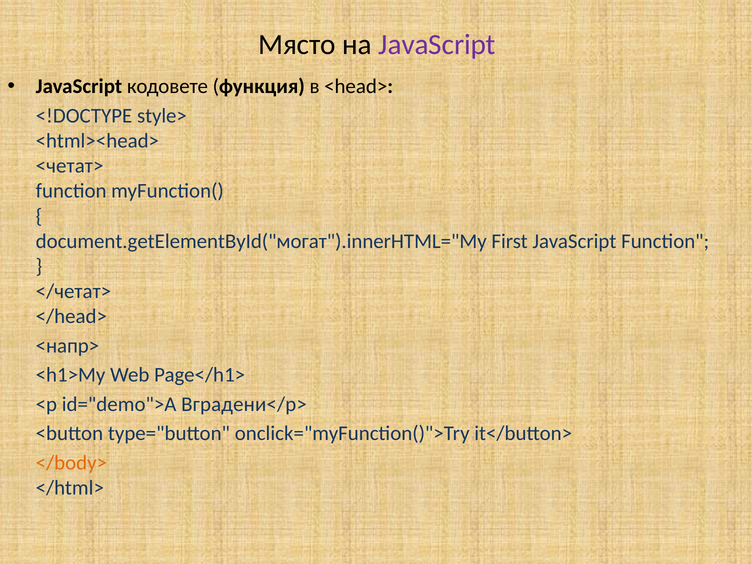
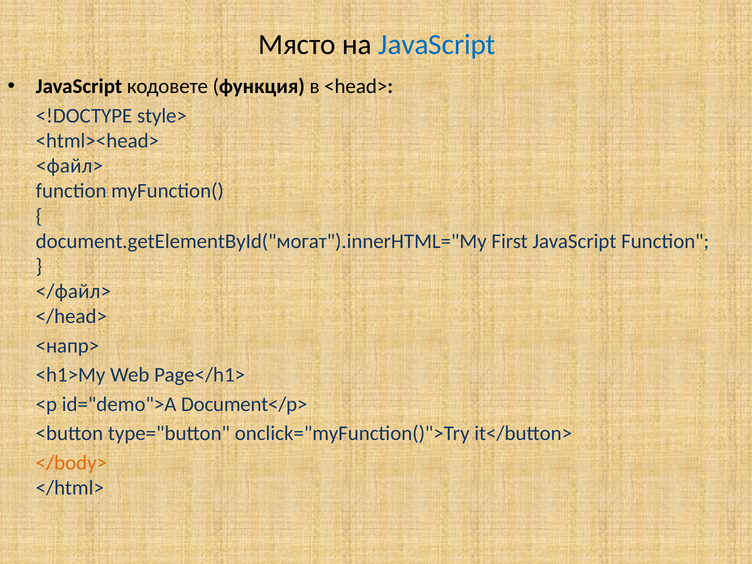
JavaScript colour: purple -> blue (437, 45)
<четат>: <четат> -> <файл> (70, 166)
</четат>: </четат> -> </файл> (73, 291)
Вградени</p>: Вградени</p> -> Document</p> (244, 404)
